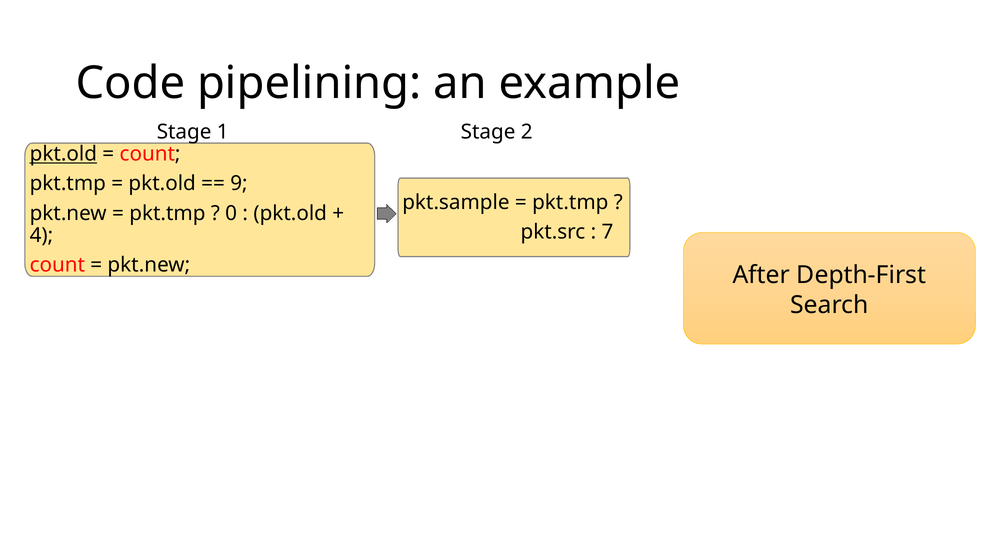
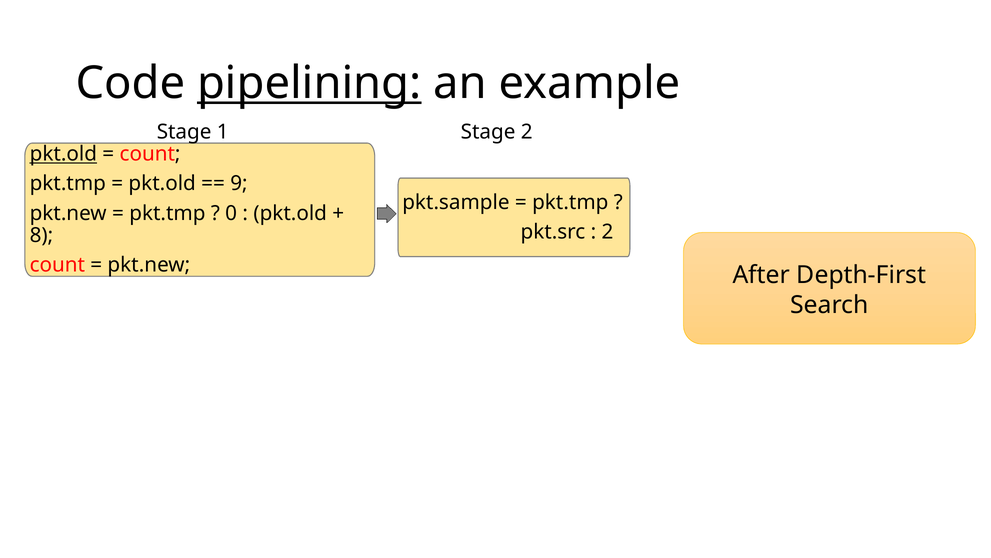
pipelining underline: none -> present (309, 83)
7: 7 -> 2 (608, 232)
4: 4 -> 8 (41, 235)
